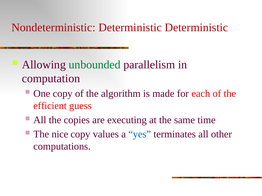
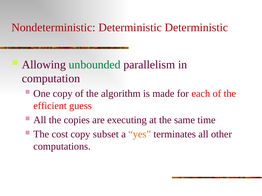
nice: nice -> cost (60, 135)
values: values -> subset (106, 135)
yes colour: blue -> orange (140, 135)
